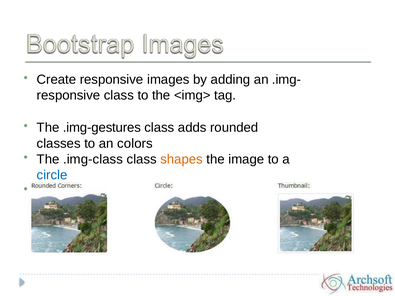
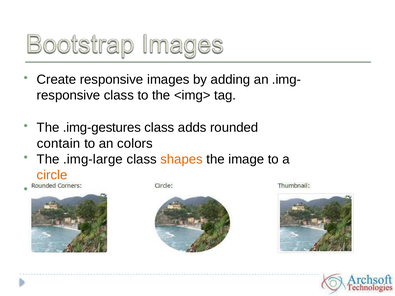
classes: classes -> contain (59, 144)
.img-class: .img-class -> .img-large (93, 159)
circle colour: blue -> orange (52, 175)
